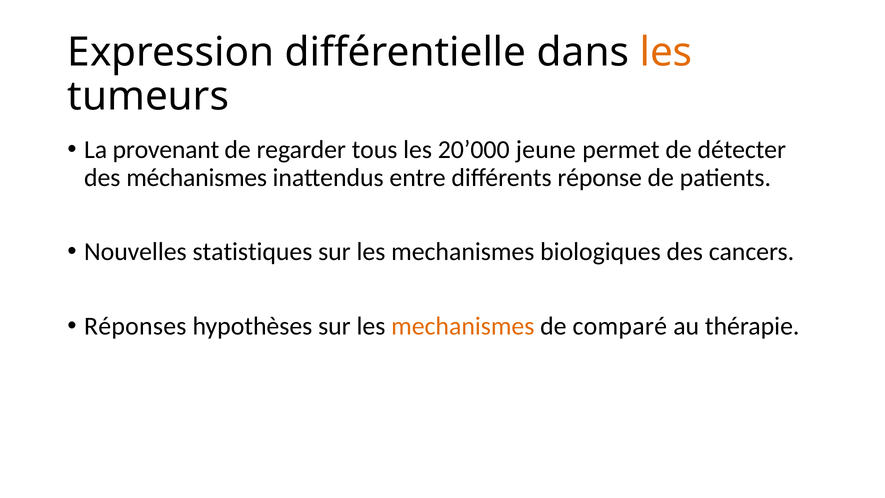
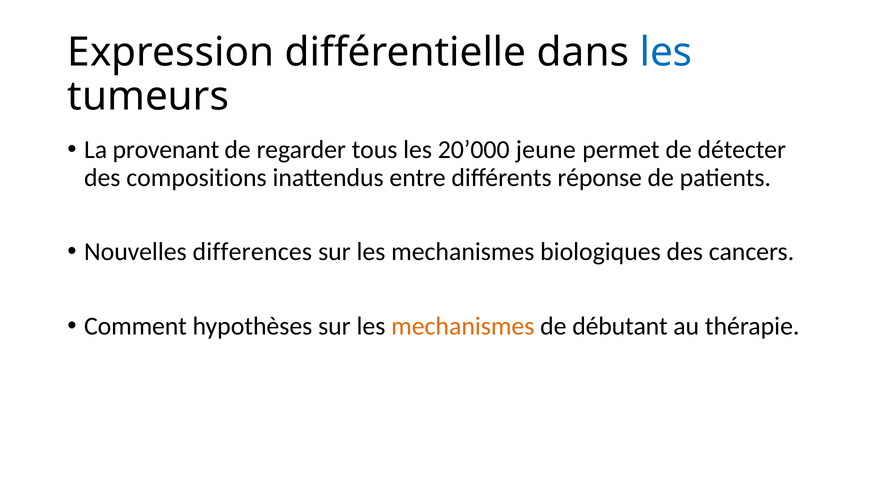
les colour: orange -> blue (666, 52)
méchanismes: méchanismes -> compositions (196, 178)
statistiques: statistiques -> differences (252, 252)
Réponses: Réponses -> Comment (135, 326)
comparé: comparé -> débutant (620, 326)
